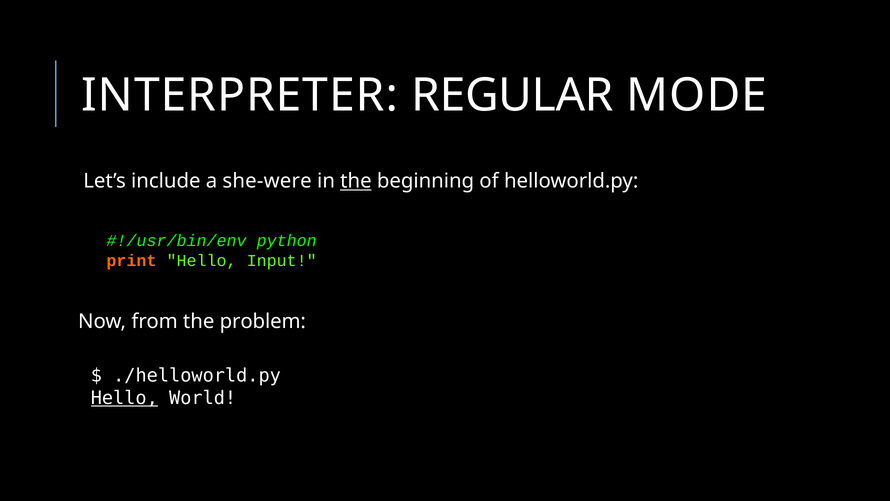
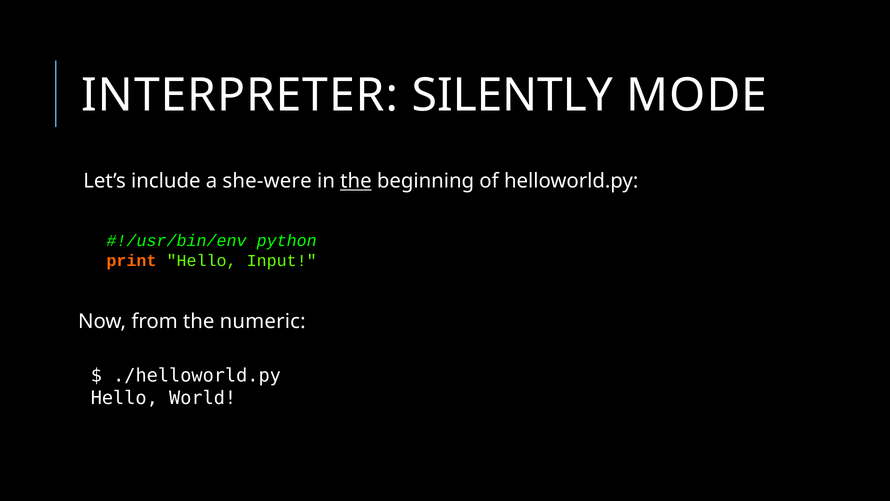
REGULAR: REGULAR -> SILENTLY (512, 95)
problem: problem -> numeric (263, 321)
Hello underline: present -> none (124, 398)
